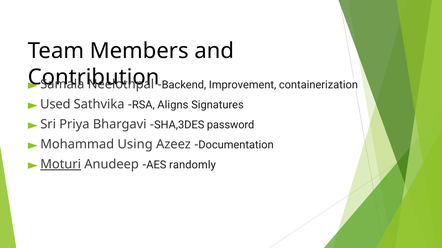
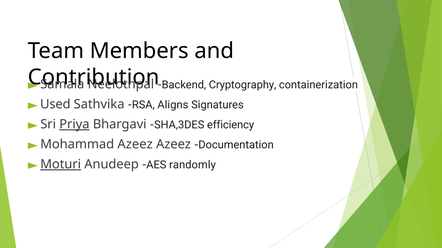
Improvement: Improvement -> Cryptography (243, 85)
Priya underline: none -> present (74, 125)
password: password -> efficiency (231, 125)
Mohammad Using: Using -> Azeez (135, 145)
